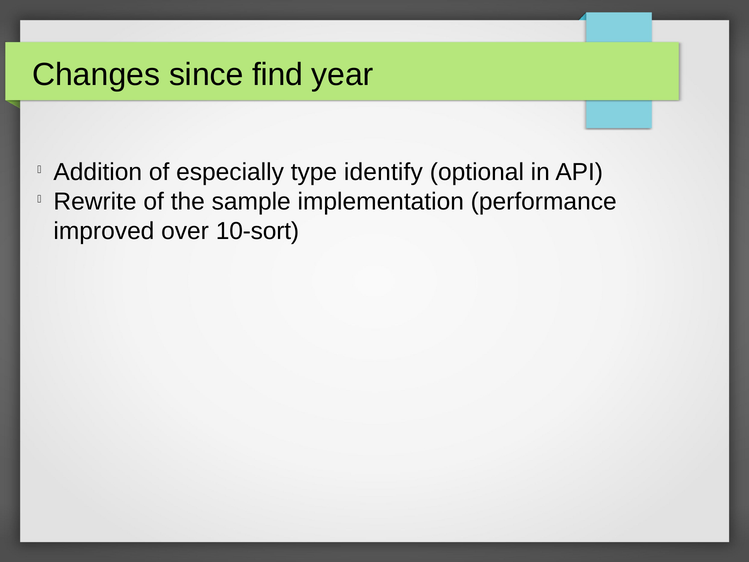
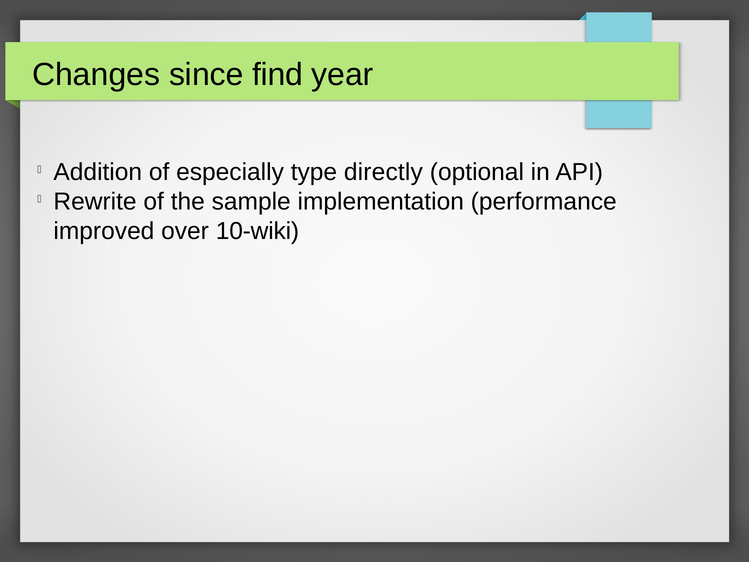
identify: identify -> directly (383, 172)
10-sort: 10-sort -> 10-wiki (257, 231)
